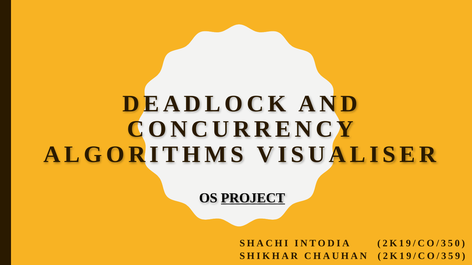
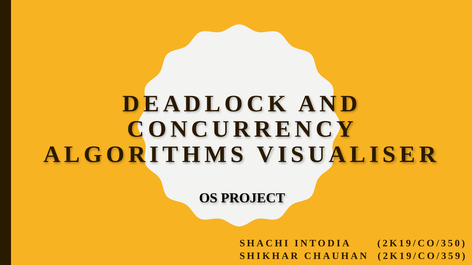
PROJECT underline: present -> none (253, 198)
